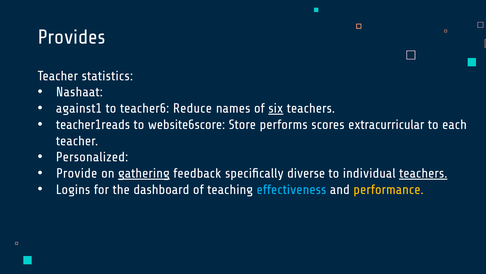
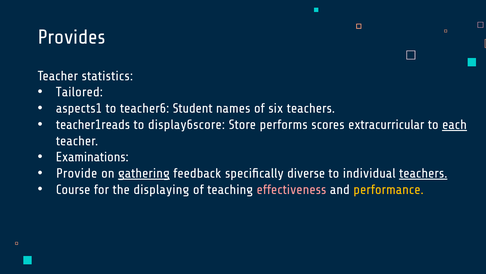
Nashaat: Nashaat -> Tailored (79, 92)
against1: against1 -> aspects1 (79, 108)
Reduce: Reduce -> Student (193, 108)
six underline: present -> none (276, 108)
website6score: website6score -> display6score (186, 124)
each underline: none -> present (455, 124)
Personalized: Personalized -> Examinations (92, 157)
Logins: Logins -> Course (73, 189)
dashboard: dashboard -> displaying (161, 189)
effectiveness colour: light blue -> pink (291, 189)
